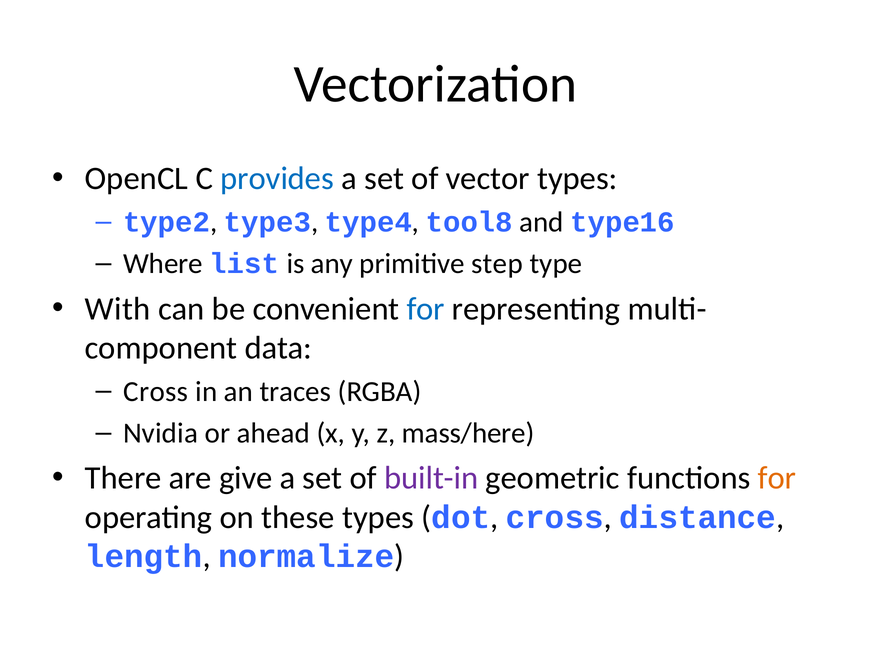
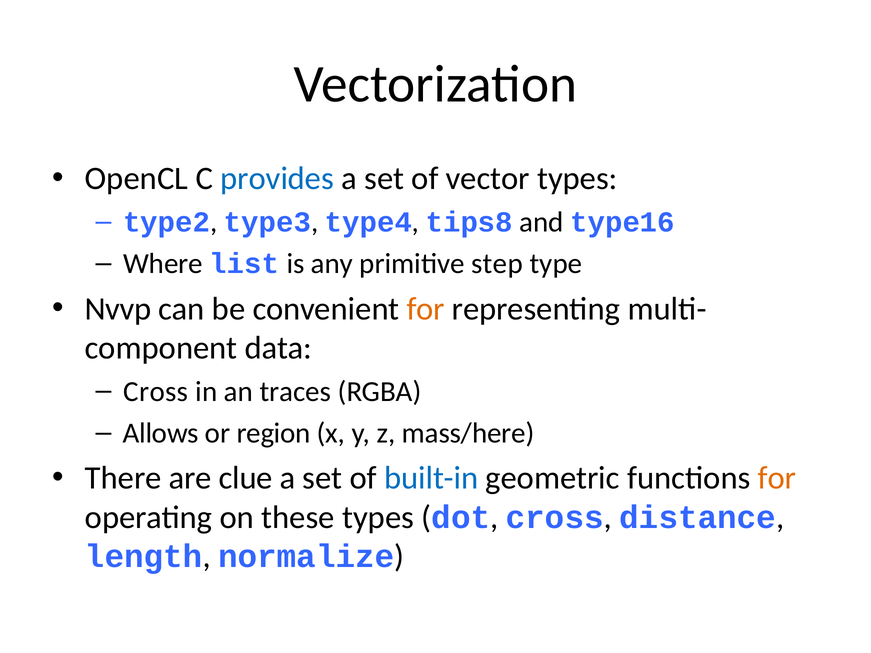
tool8: tool8 -> tips8 (469, 222)
With: With -> Nvvp (118, 309)
for colour: blue -> orange (426, 309)
Nvidia: Nvidia -> Allows (161, 433)
ahead: ahead -> region (274, 433)
give: give -> clue (246, 478)
built-in colour: purple -> blue (431, 478)
